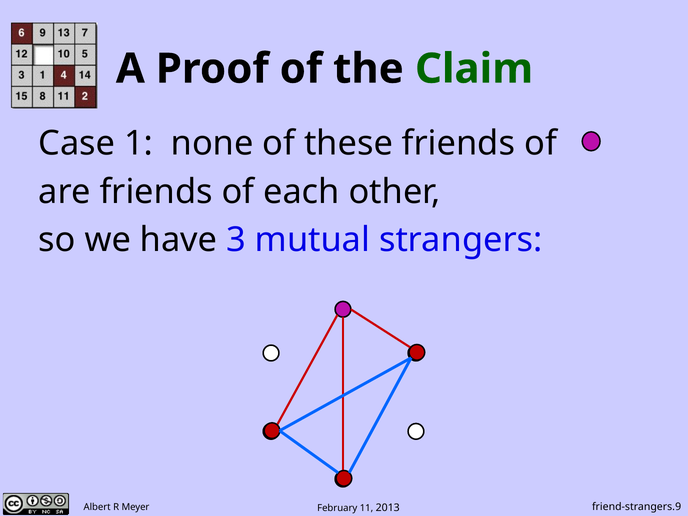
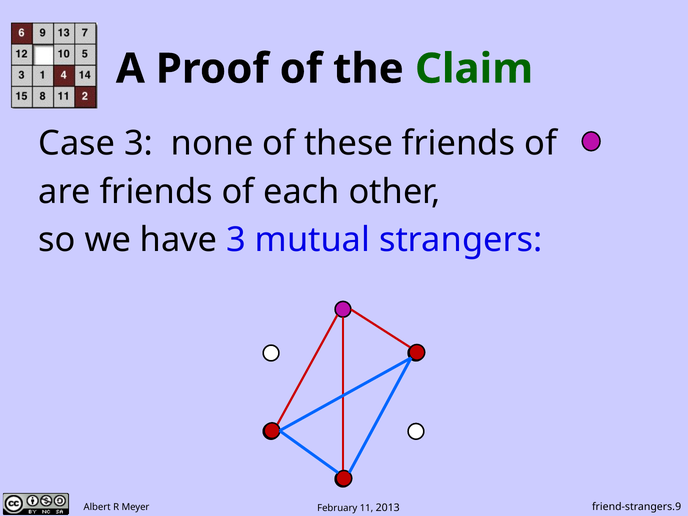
Case 1: 1 -> 3 (139, 144)
